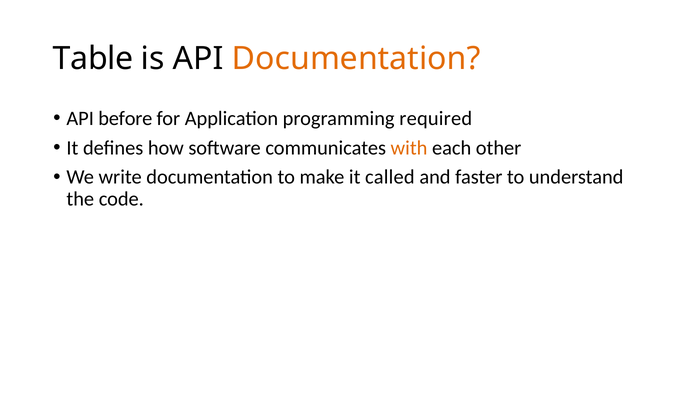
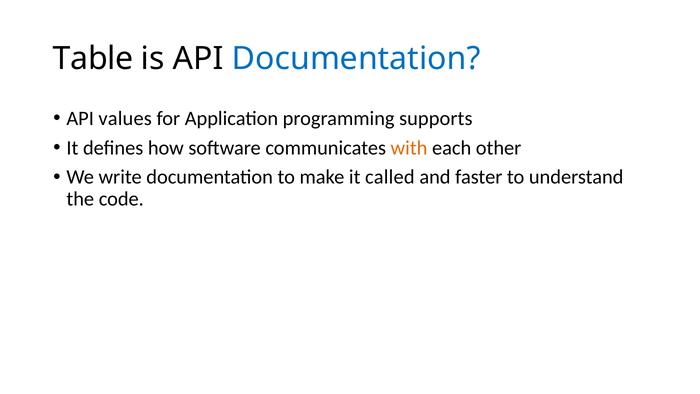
Documentation colour: orange -> blue (356, 59)
before: before -> values (125, 118)
required: required -> supports (436, 118)
